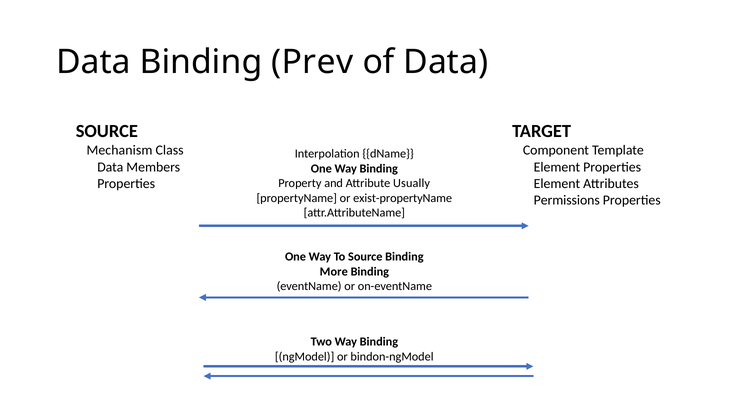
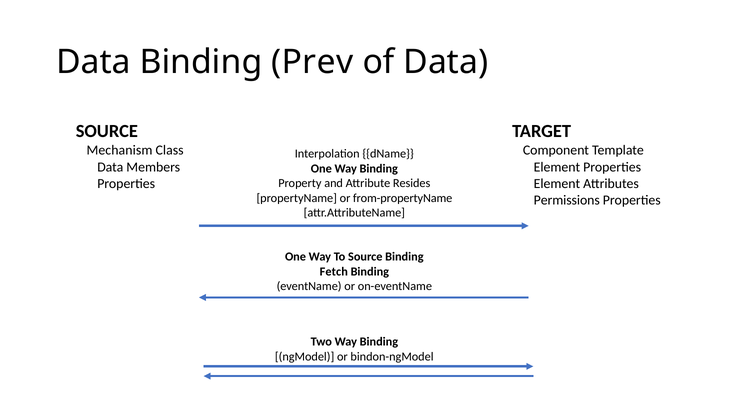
Usually: Usually -> Resides (412, 183)
exist-propertyName: exist-propertyName -> from-propertyName (403, 198)
More: More -> Fetch (334, 271)
